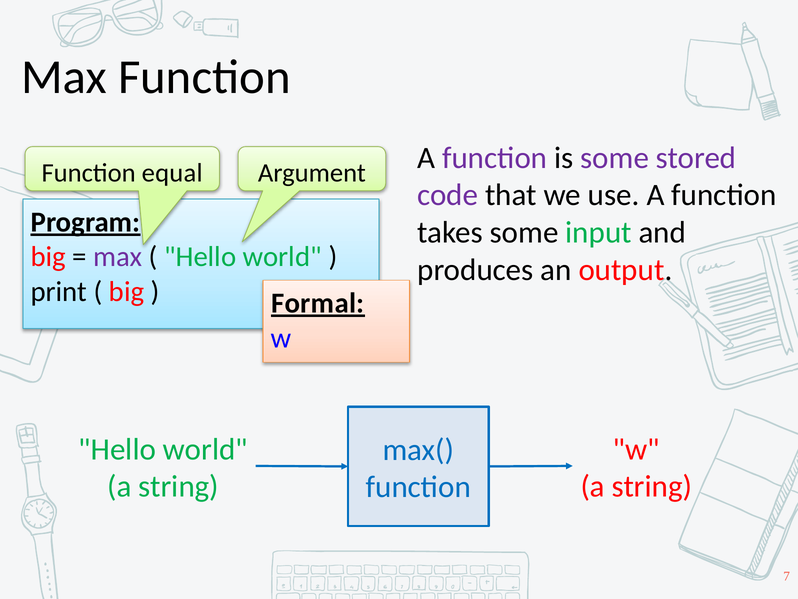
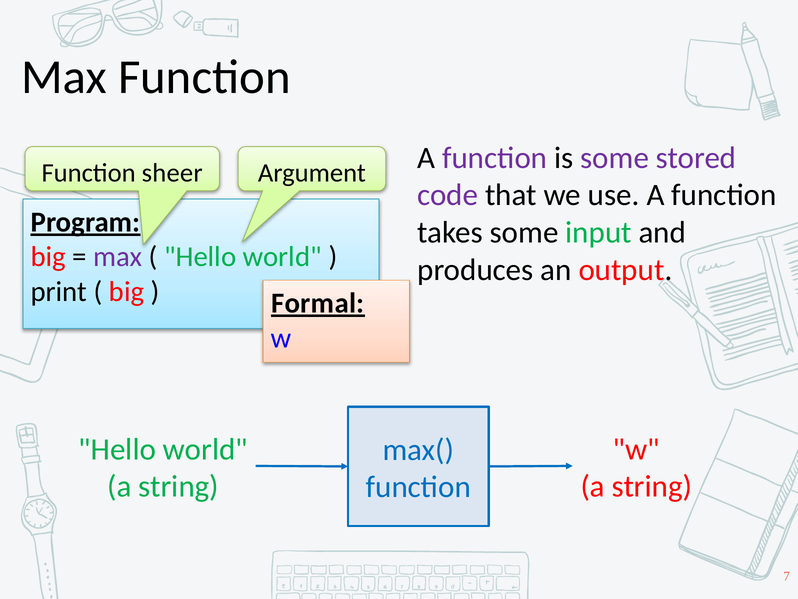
equal: equal -> sheer (172, 173)
